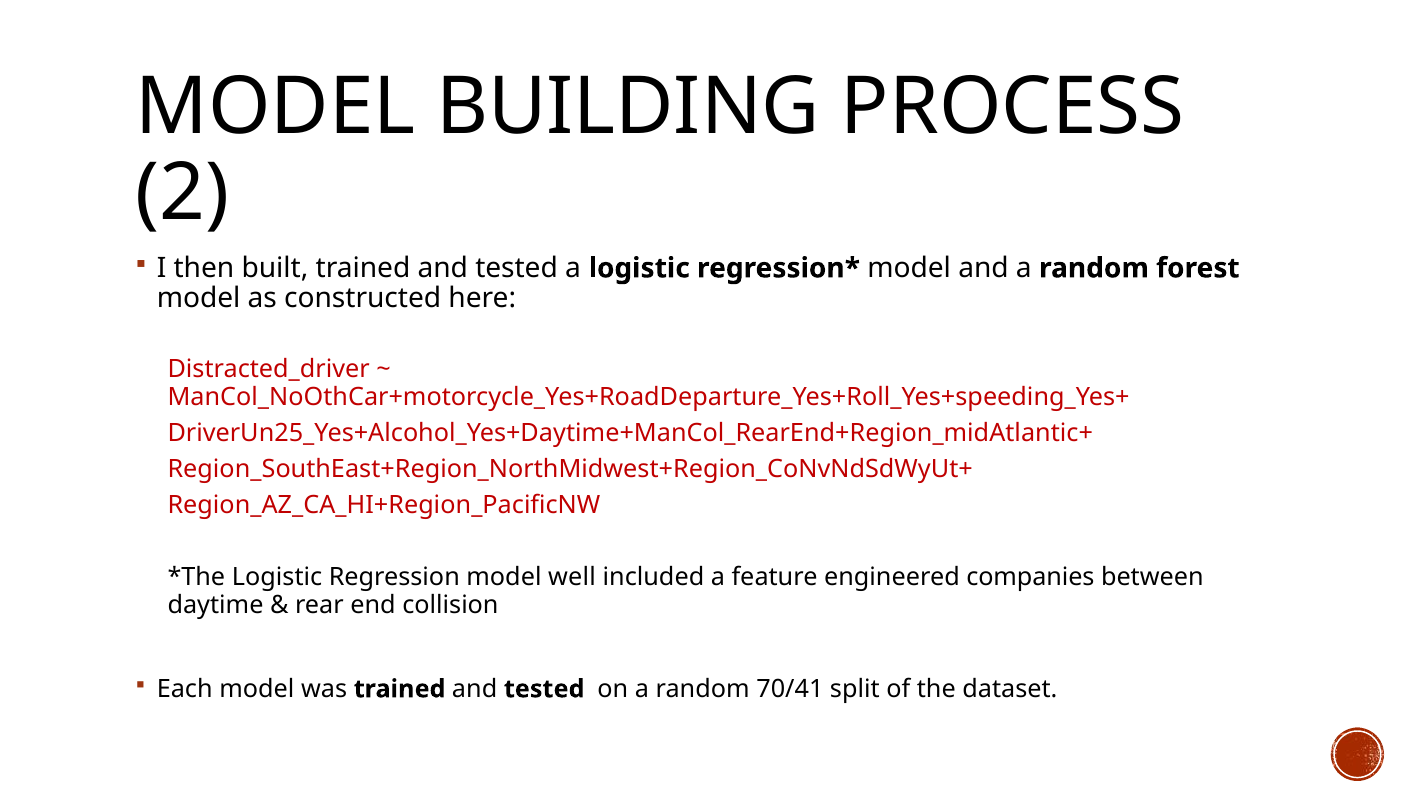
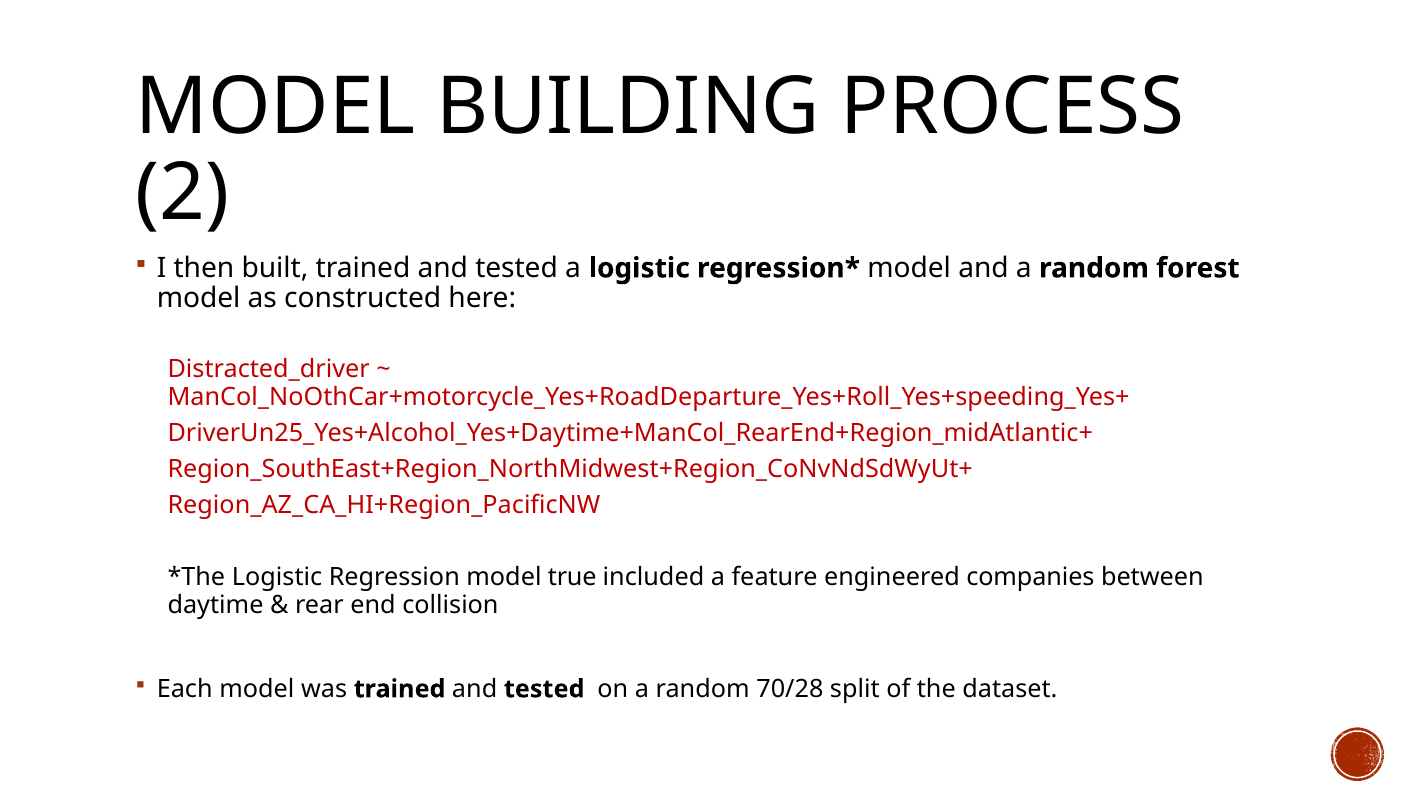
well: well -> true (572, 577)
70/41: 70/41 -> 70/28 (790, 689)
